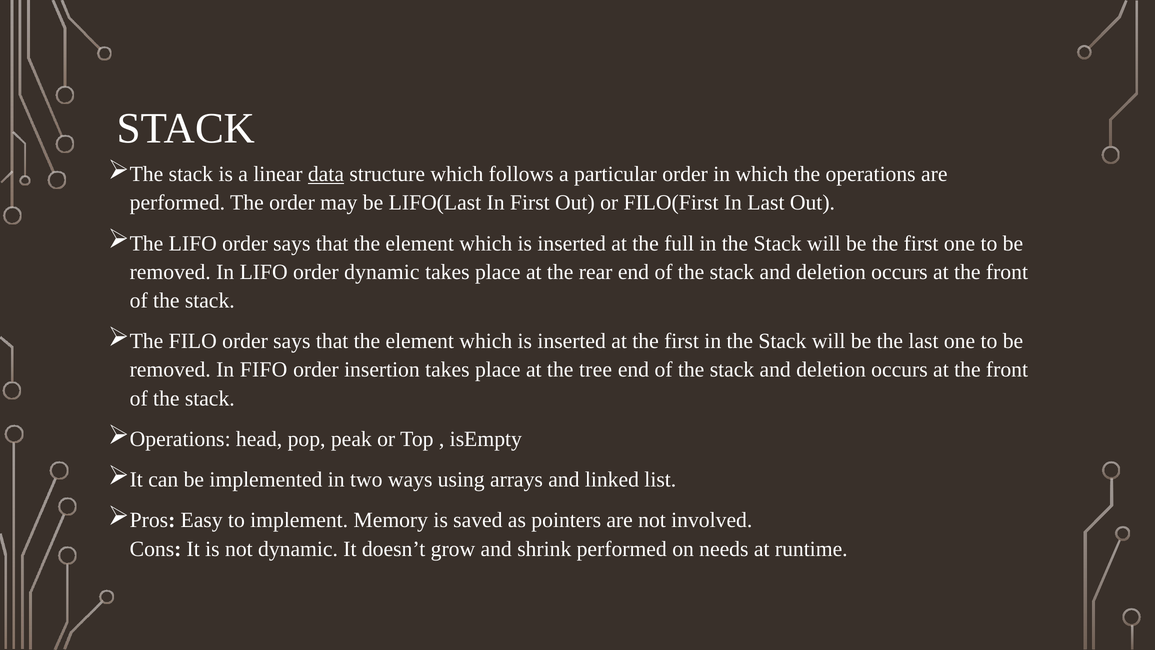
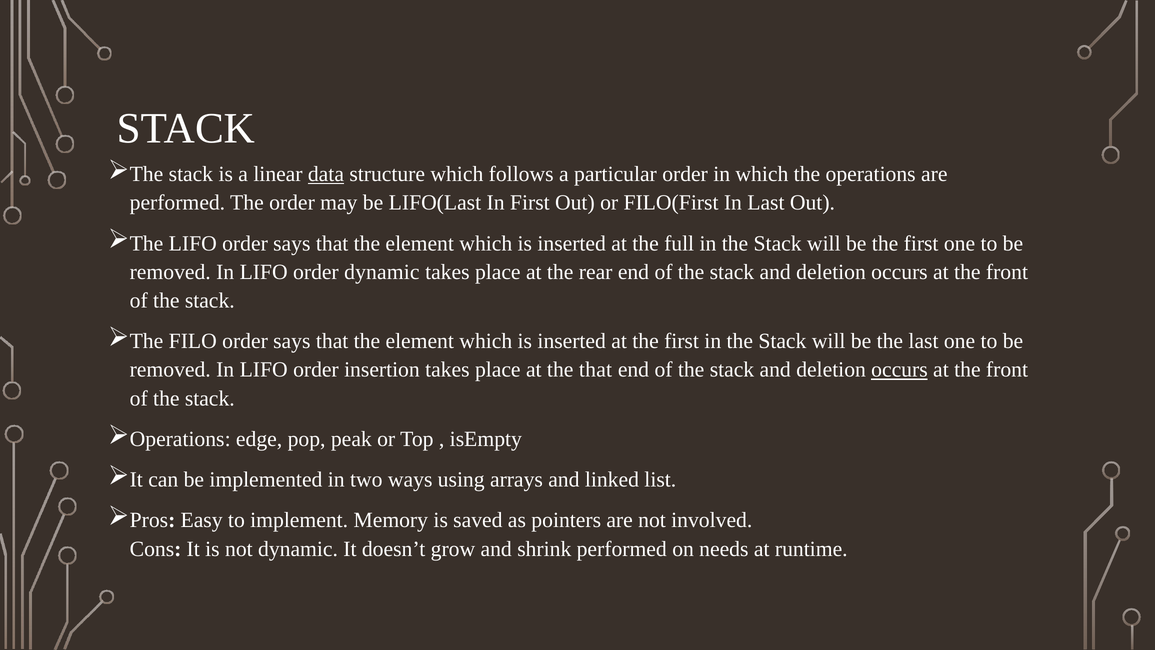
FIFO: FIFO -> LIFO (264, 370)
the tree: tree -> that (596, 370)
occurs underline: none -> present (899, 370)
head: head -> edge (259, 439)
